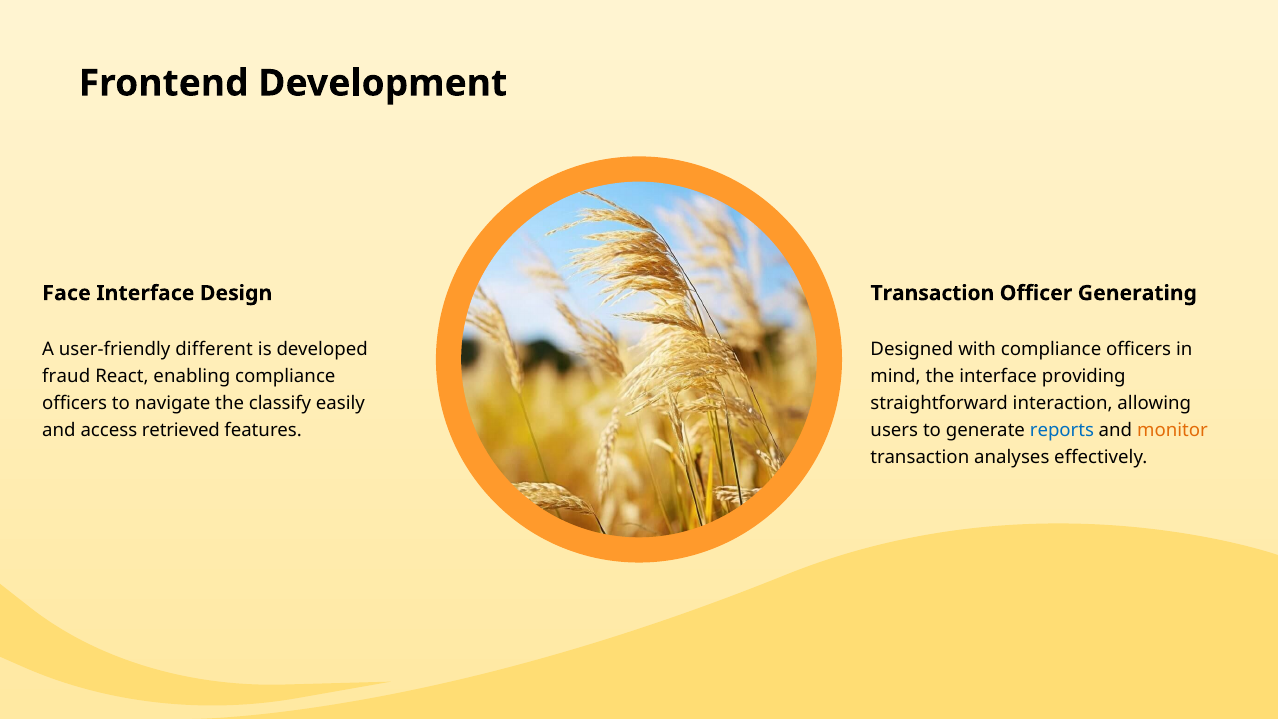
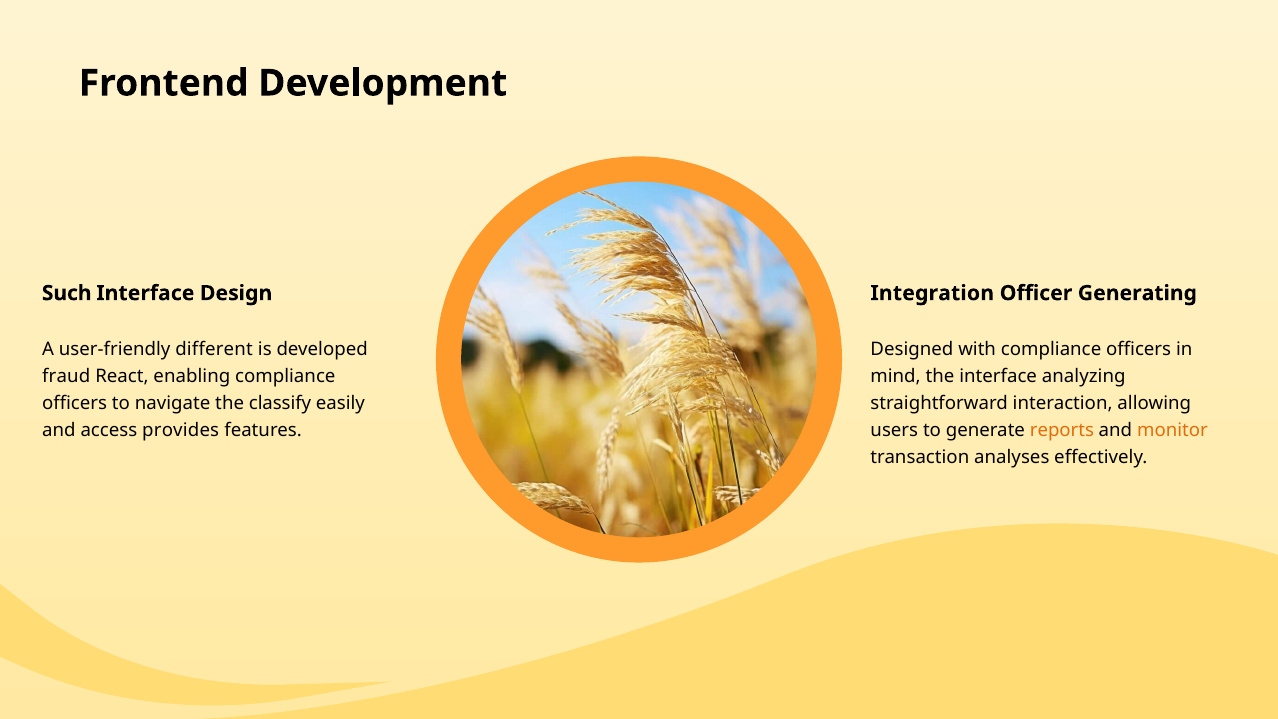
Face: Face -> Such (67, 293)
Transaction: Transaction -> Integration (932, 293)
providing: providing -> analyzing (1084, 377)
retrieved: retrieved -> provides (181, 430)
reports colour: blue -> orange (1062, 430)
